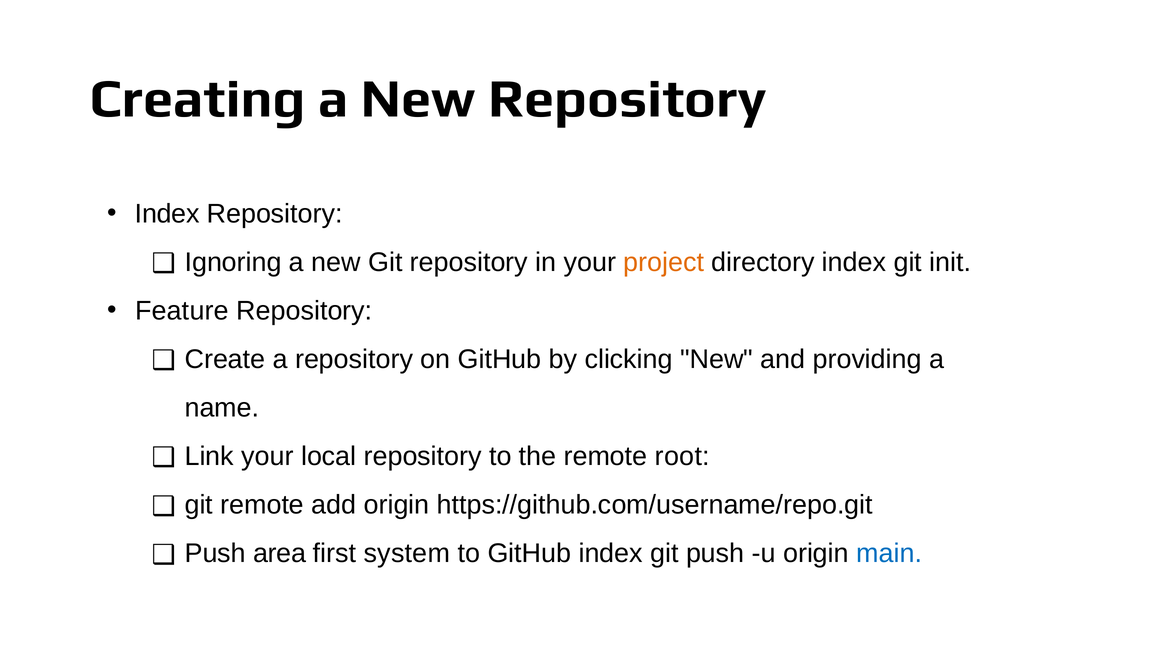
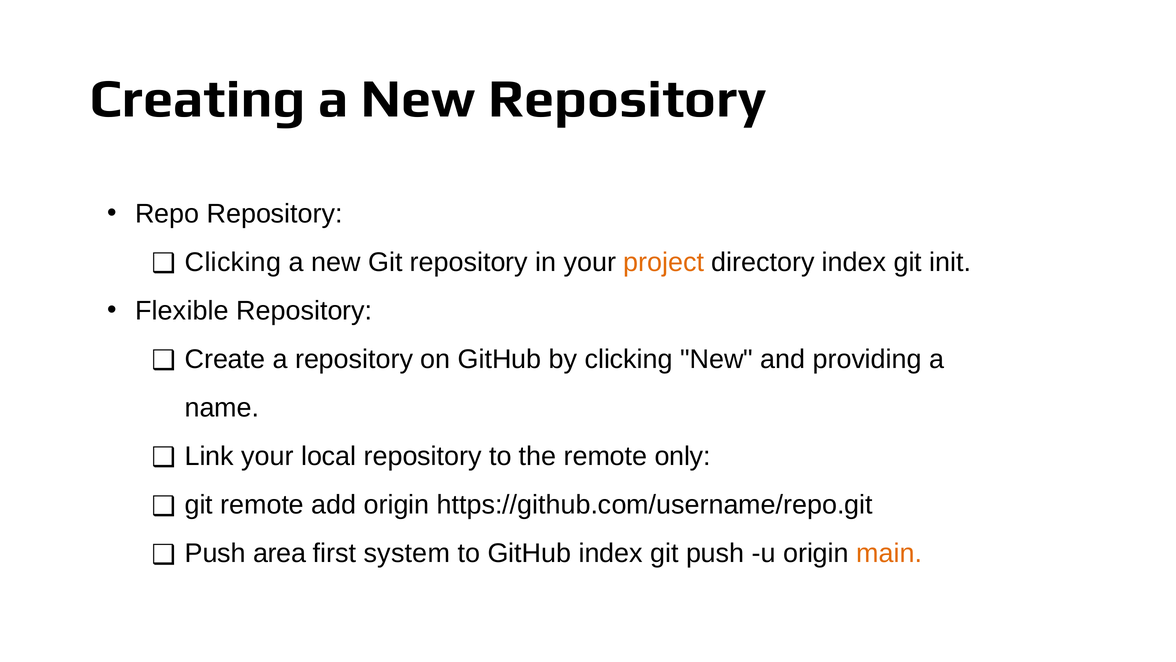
Index: Index -> Repo (167, 213)
Ignoring: Ignoring -> Clicking (233, 262)
Feature: Feature -> Flexible (182, 310)
root: root -> only (683, 456)
main colour: blue -> orange (889, 553)
